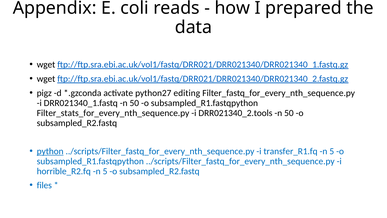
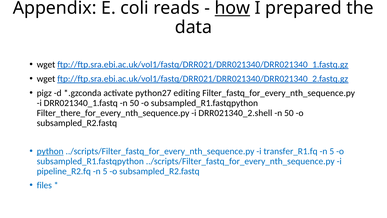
how underline: none -> present (232, 8)
Filter_stats_for_every_nth_sequence.py: Filter_stats_for_every_nth_sequence.py -> Filter_there_for_every_nth_sequence.py (113, 113)
DRR021340_2.tools: DRR021340_2.tools -> DRR021340_2.shell (235, 113)
horrible_R2.fq: horrible_R2.fq -> pipeline_R2.fq (64, 171)
